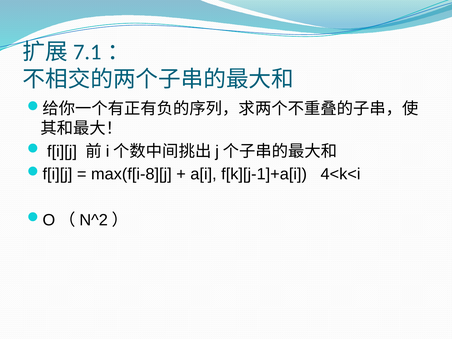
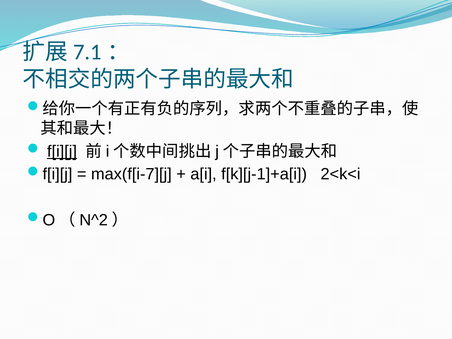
f[i][j underline: none -> present (62, 151)
max(f[i-8][j: max(f[i-8][j -> max(f[i-7][j (131, 174)
4<k<i: 4<k<i -> 2<k<i (341, 174)
